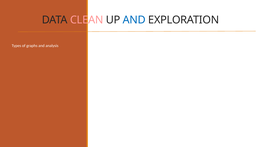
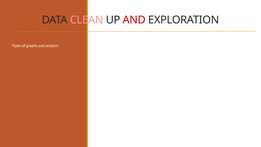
AND colour: blue -> red (134, 20)
